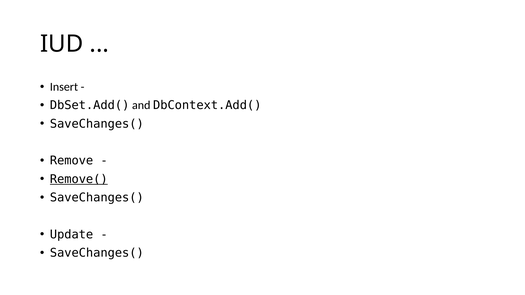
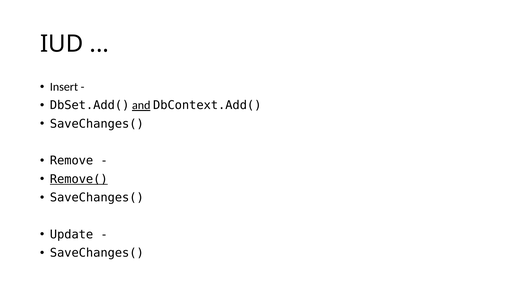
and underline: none -> present (141, 105)
